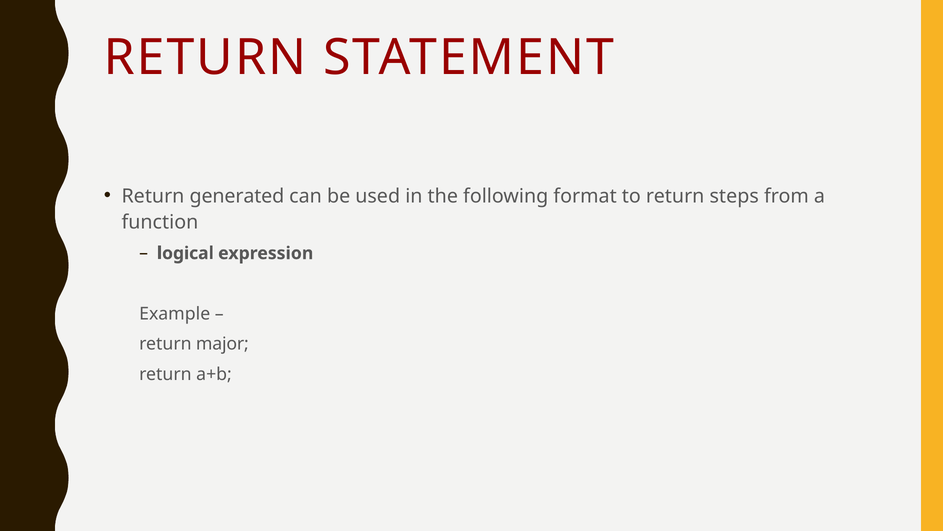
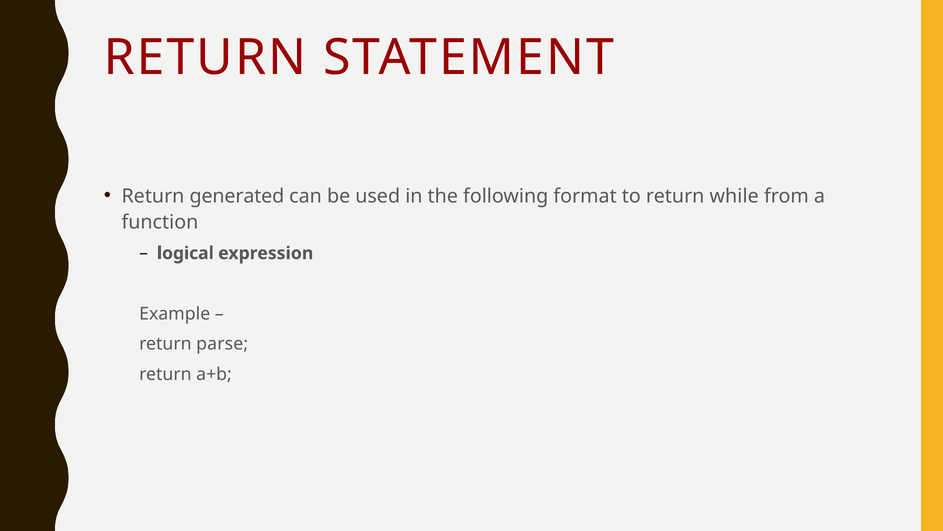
steps: steps -> while (734, 196)
major: major -> parse (222, 344)
